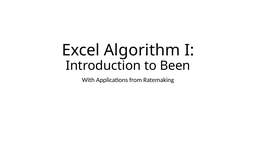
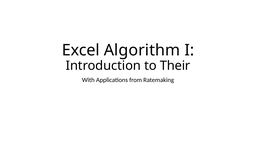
Been: Been -> Their (175, 66)
